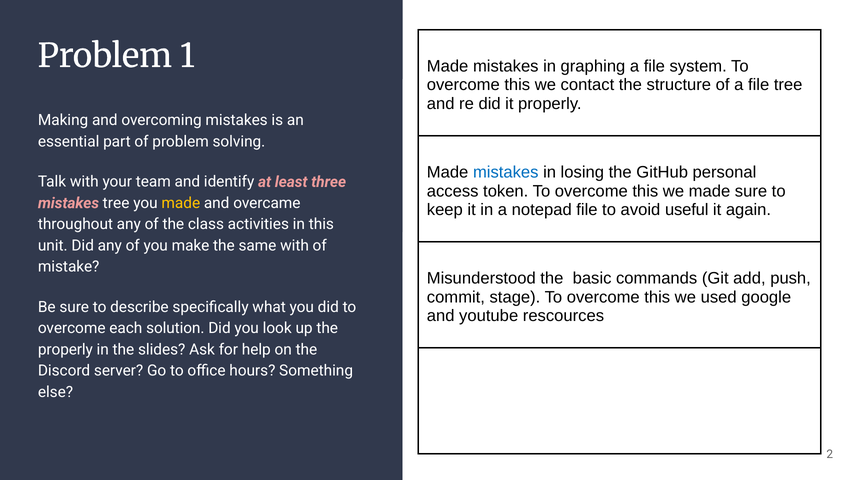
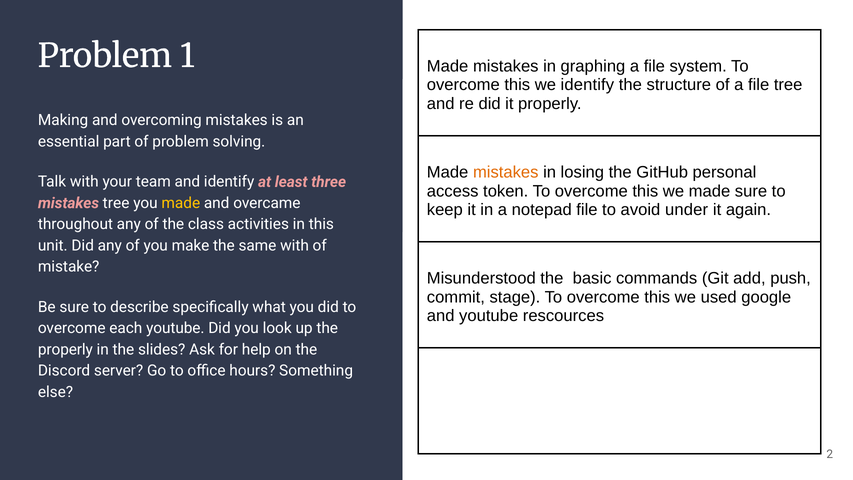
we contact: contact -> identify (587, 85)
mistakes colour: blue -> orange (506, 172)
useful: useful -> under (687, 210)
each solution: solution -> youtube (175, 328)
